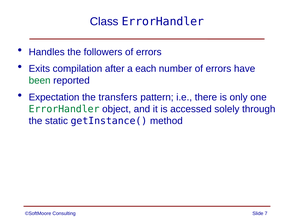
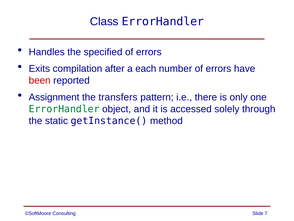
followers: followers -> specified (103, 52)
been colour: green -> red (40, 80)
Expectation: Expectation -> Assignment (54, 97)
